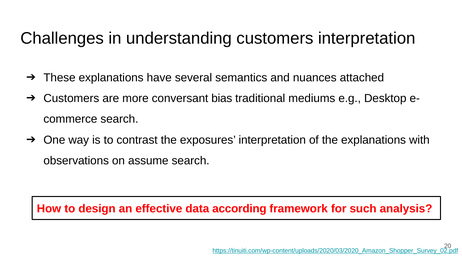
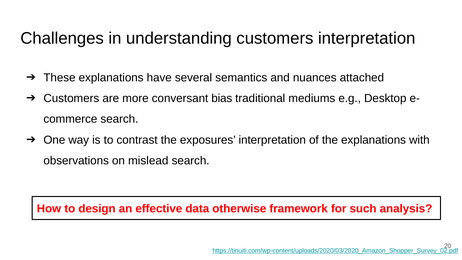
assume: assume -> mislead (148, 161)
according: according -> otherwise (239, 209)
